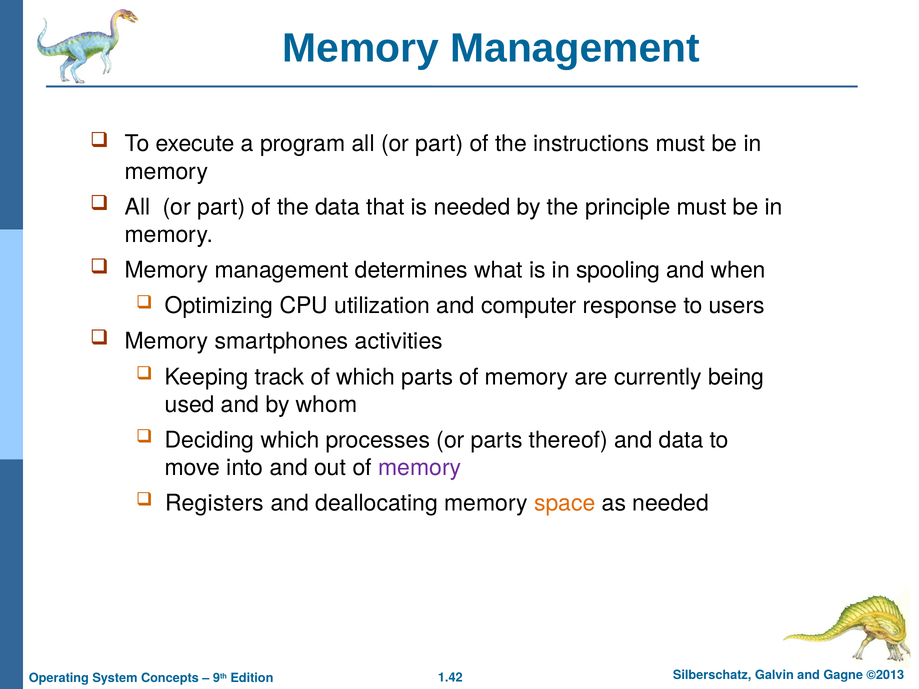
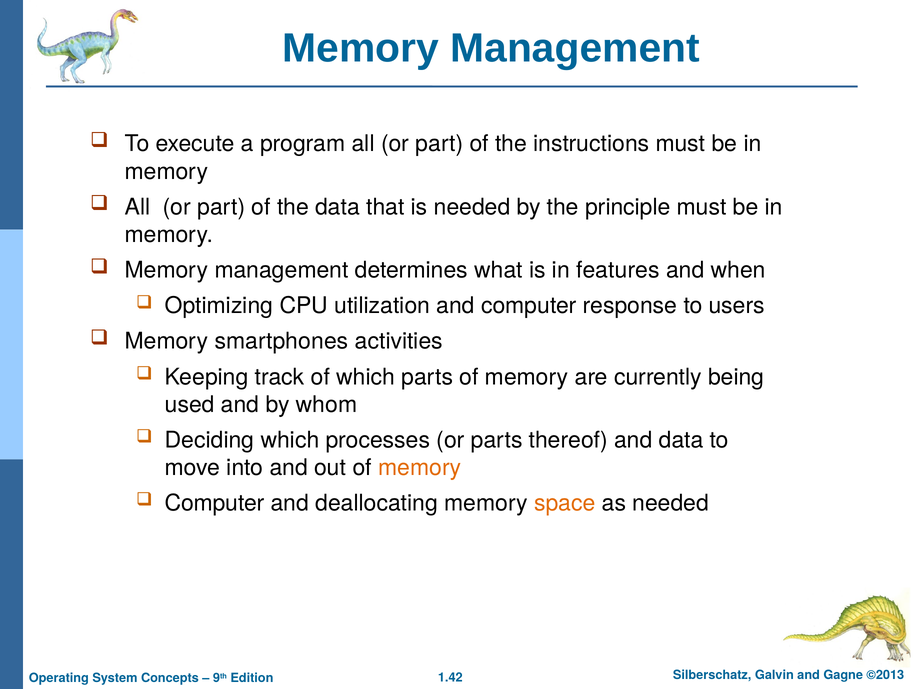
spooling: spooling -> features (618, 270)
memory colour: purple -> orange (420, 468)
Registers: Registers -> Computer (215, 503)
